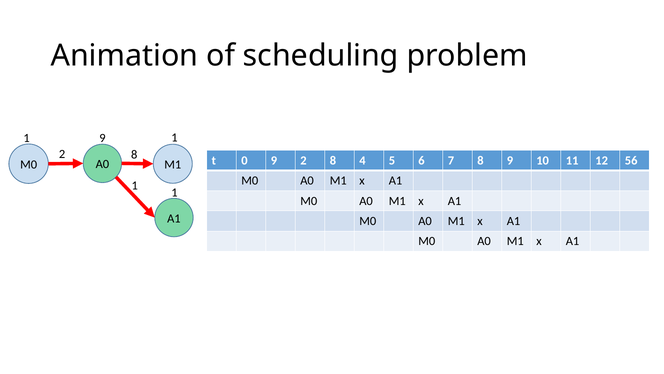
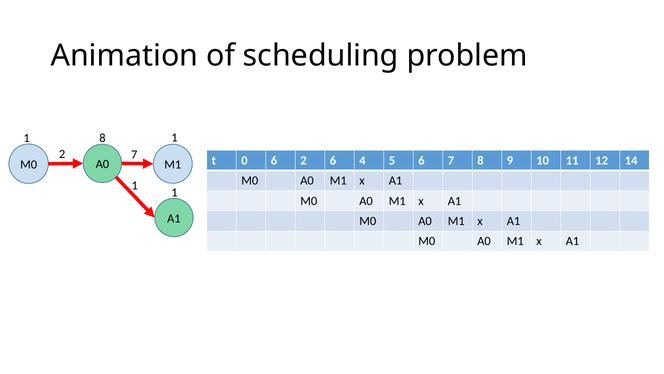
1 9: 9 -> 8 (102, 138)
8: 8 -> 7 (134, 155)
0 9: 9 -> 6 (274, 160)
8: 8 -> 6 (333, 160)
56: 56 -> 14 (631, 160)
